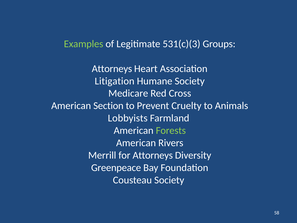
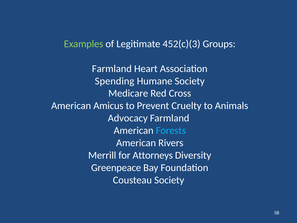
531(c)(3: 531(c)(3 -> 452(c)(3 (181, 44)
Attorneys: Attorneys -> Farmland (112, 69)
Litigation: Litigation -> Spending (115, 81)
Section: Section -> Amicus (108, 106)
Lobbyists: Lobbyists -> Advocacy (128, 118)
Forests colour: light green -> light blue (171, 130)
